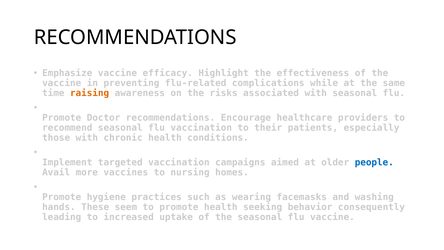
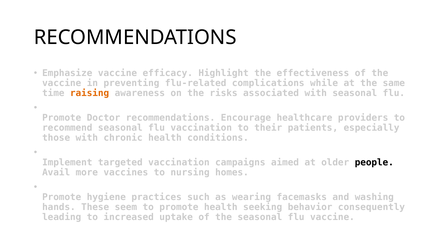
people colour: blue -> black (374, 162)
